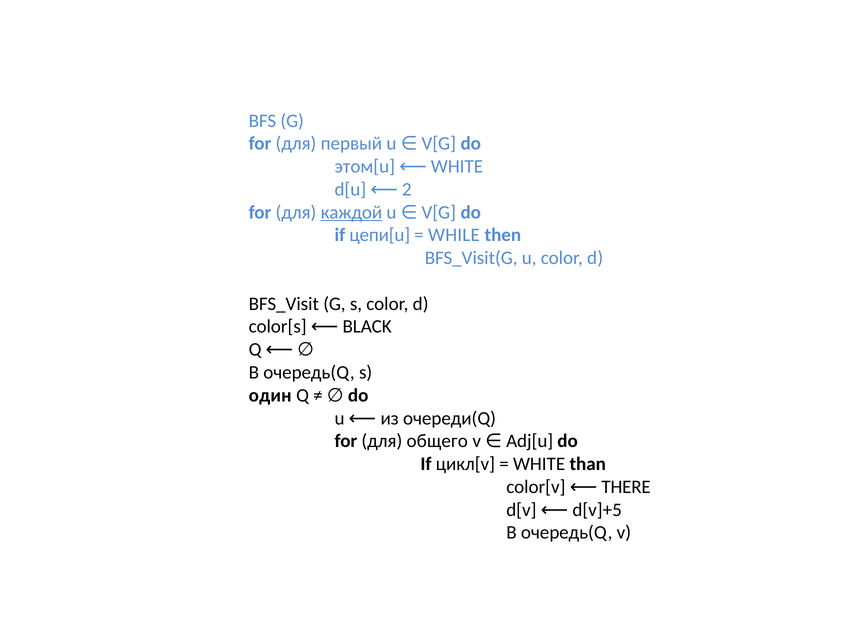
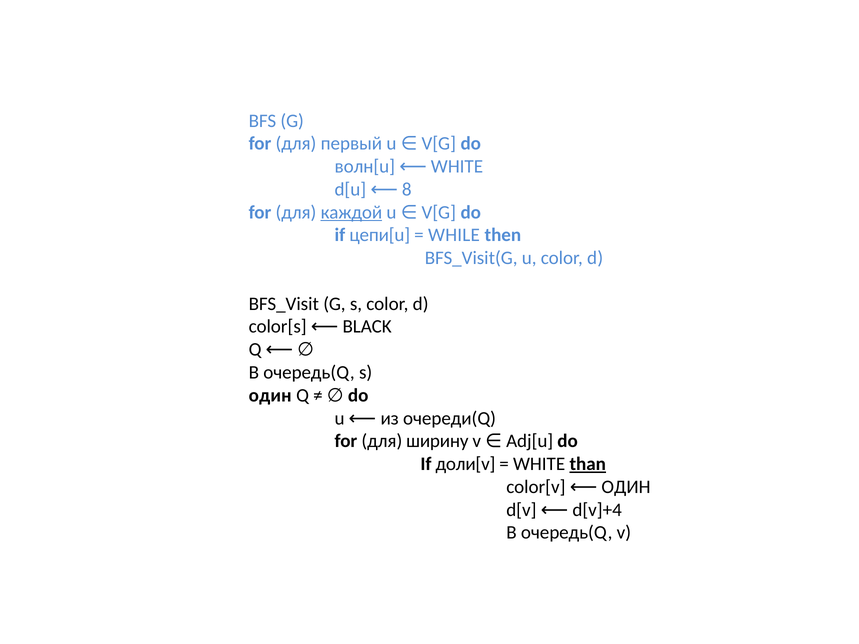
этом[u: этом[u -> волн[u (365, 167)
2: 2 -> 8 (407, 189)
общего: общего -> ширину (437, 441)
цикл[v: цикл[v -> доли[v (465, 464)
than underline: none -> present (588, 464)
color[v THERE: THERE -> ОДИН (626, 487)
d[v]+5: d[v]+5 -> d[v]+4 (597, 510)
